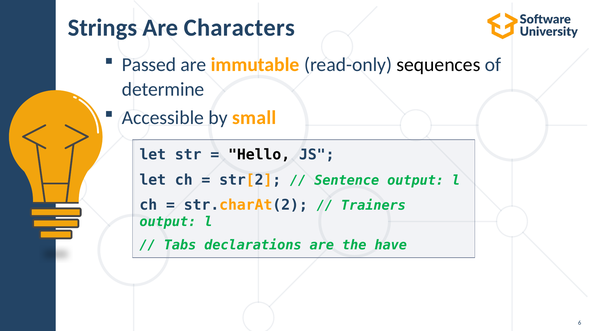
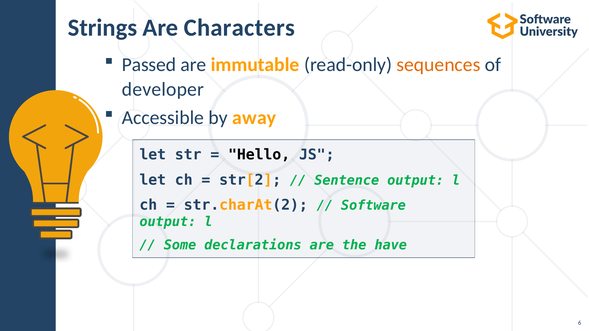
sequences colour: black -> orange (438, 65)
determine: determine -> developer (163, 90)
small: small -> away (254, 118)
Trainers: Trainers -> Software (373, 205)
Tabs: Tabs -> Some (180, 245)
